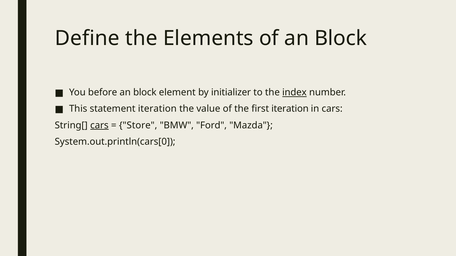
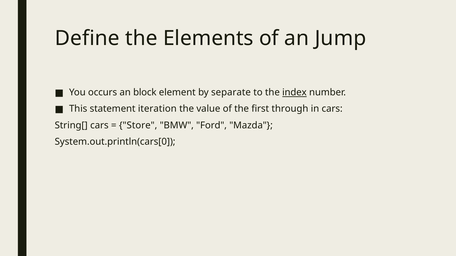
of an Block: Block -> Jump (341, 38)
before: before -> occurs (103, 93)
initializer: initializer -> separate (231, 93)
first iteration: iteration -> through (290, 109)
cars underline: present -> none (99, 126)
